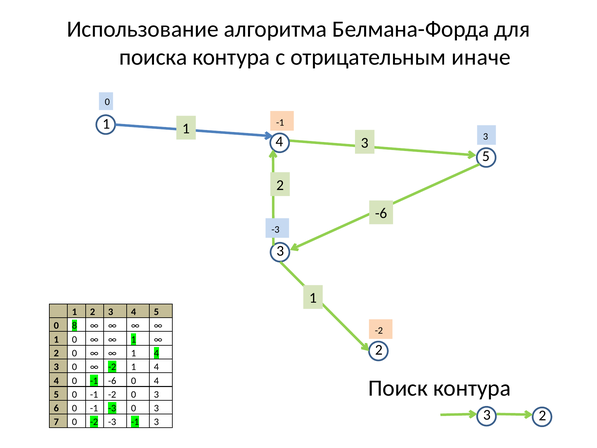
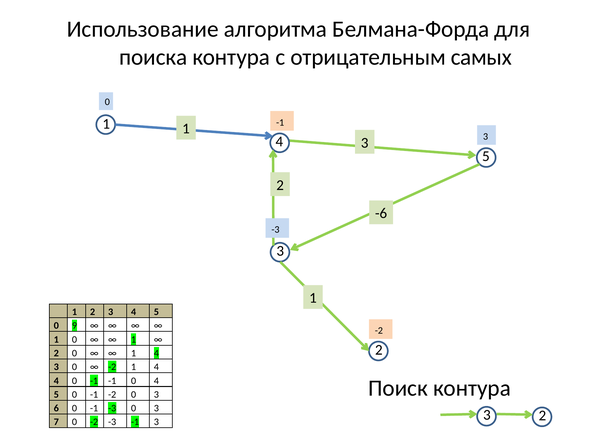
иначе: иначе -> самых (481, 57)
8: 8 -> 9 (74, 326)
-1 -6: -6 -> -1 (112, 381)
